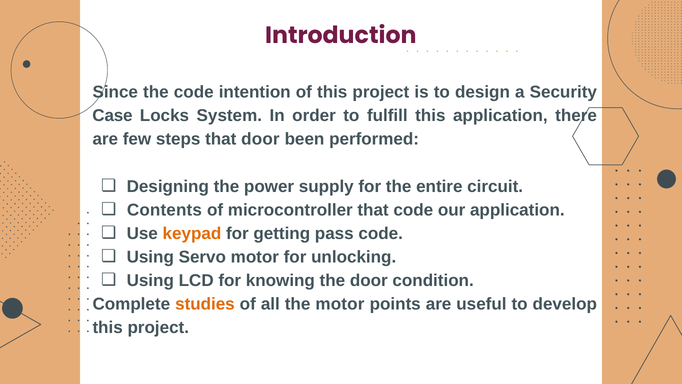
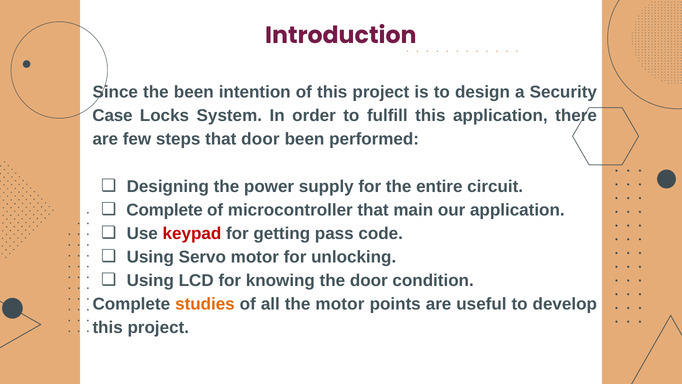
the code: code -> been (194, 92)
Contents: Contents -> Complete (165, 210)
that code: code -> main (413, 210)
keypad colour: orange -> red (192, 233)
